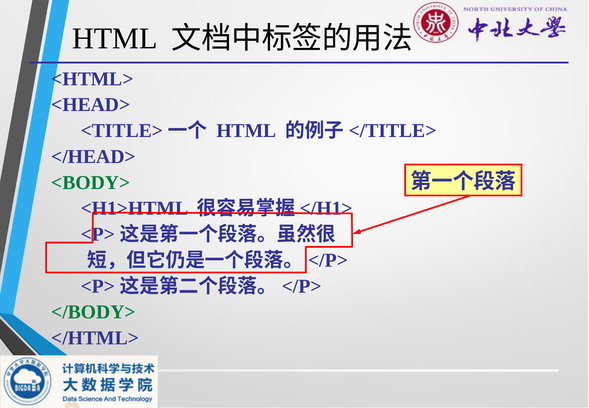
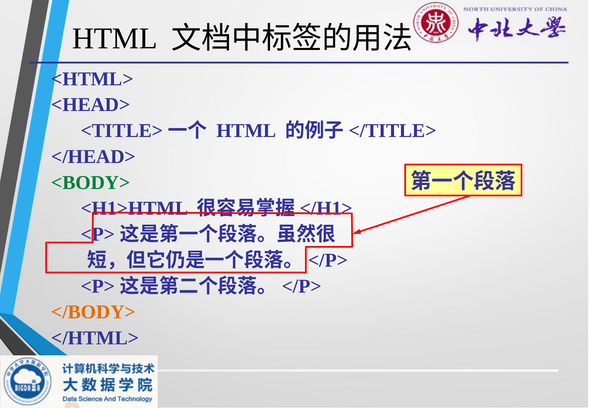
</BODY> colour: green -> orange (94, 312)
